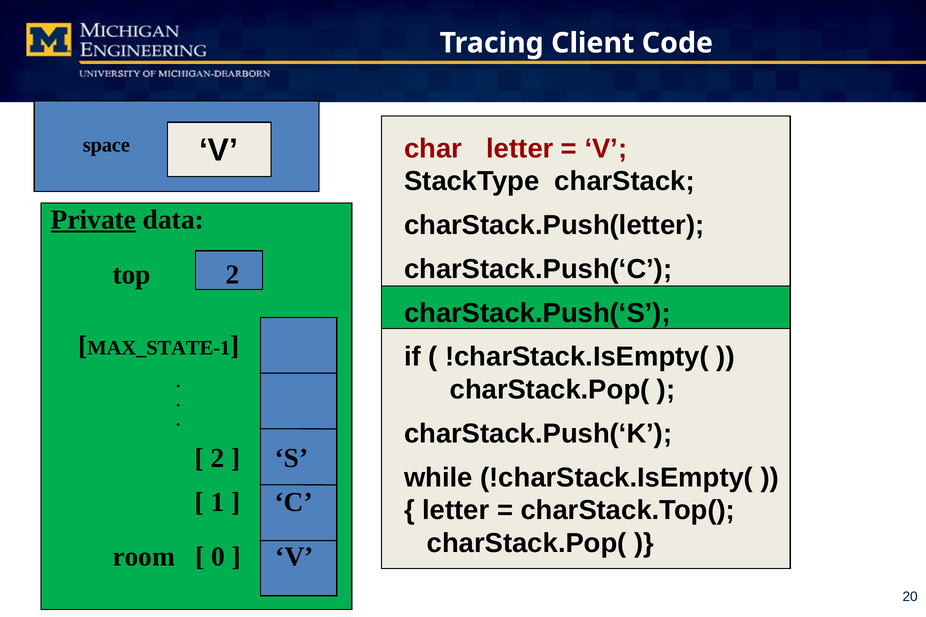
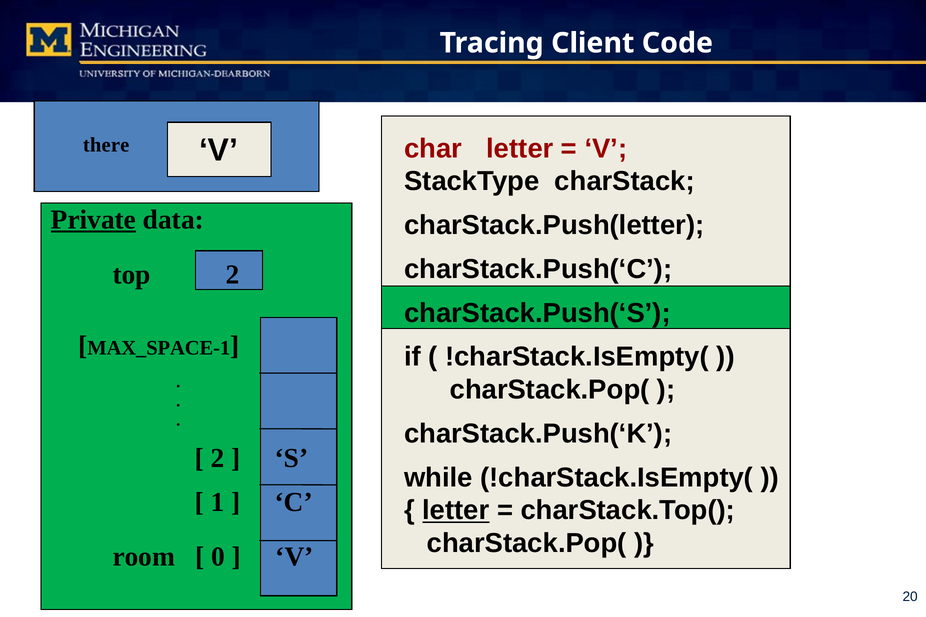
space: space -> there (106, 145)
MAX_STATE-1: MAX_STATE-1 -> MAX_SPACE-1 (159, 348)
letter underline: none -> present (456, 511)
